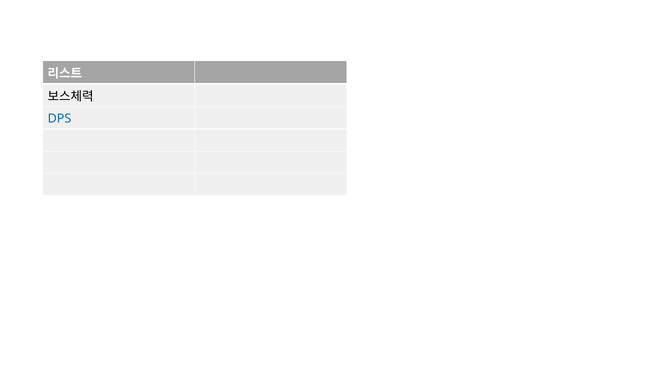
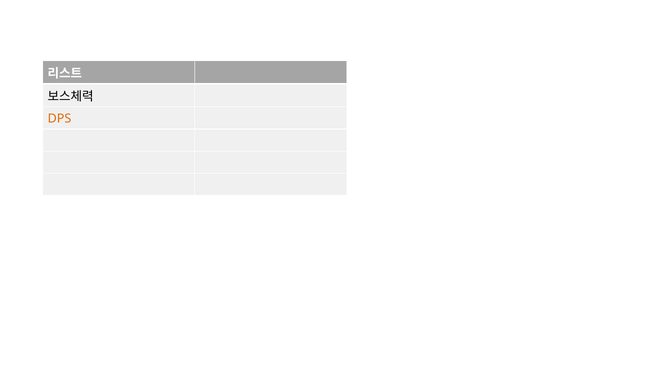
DPS colour: blue -> orange (60, 119)
